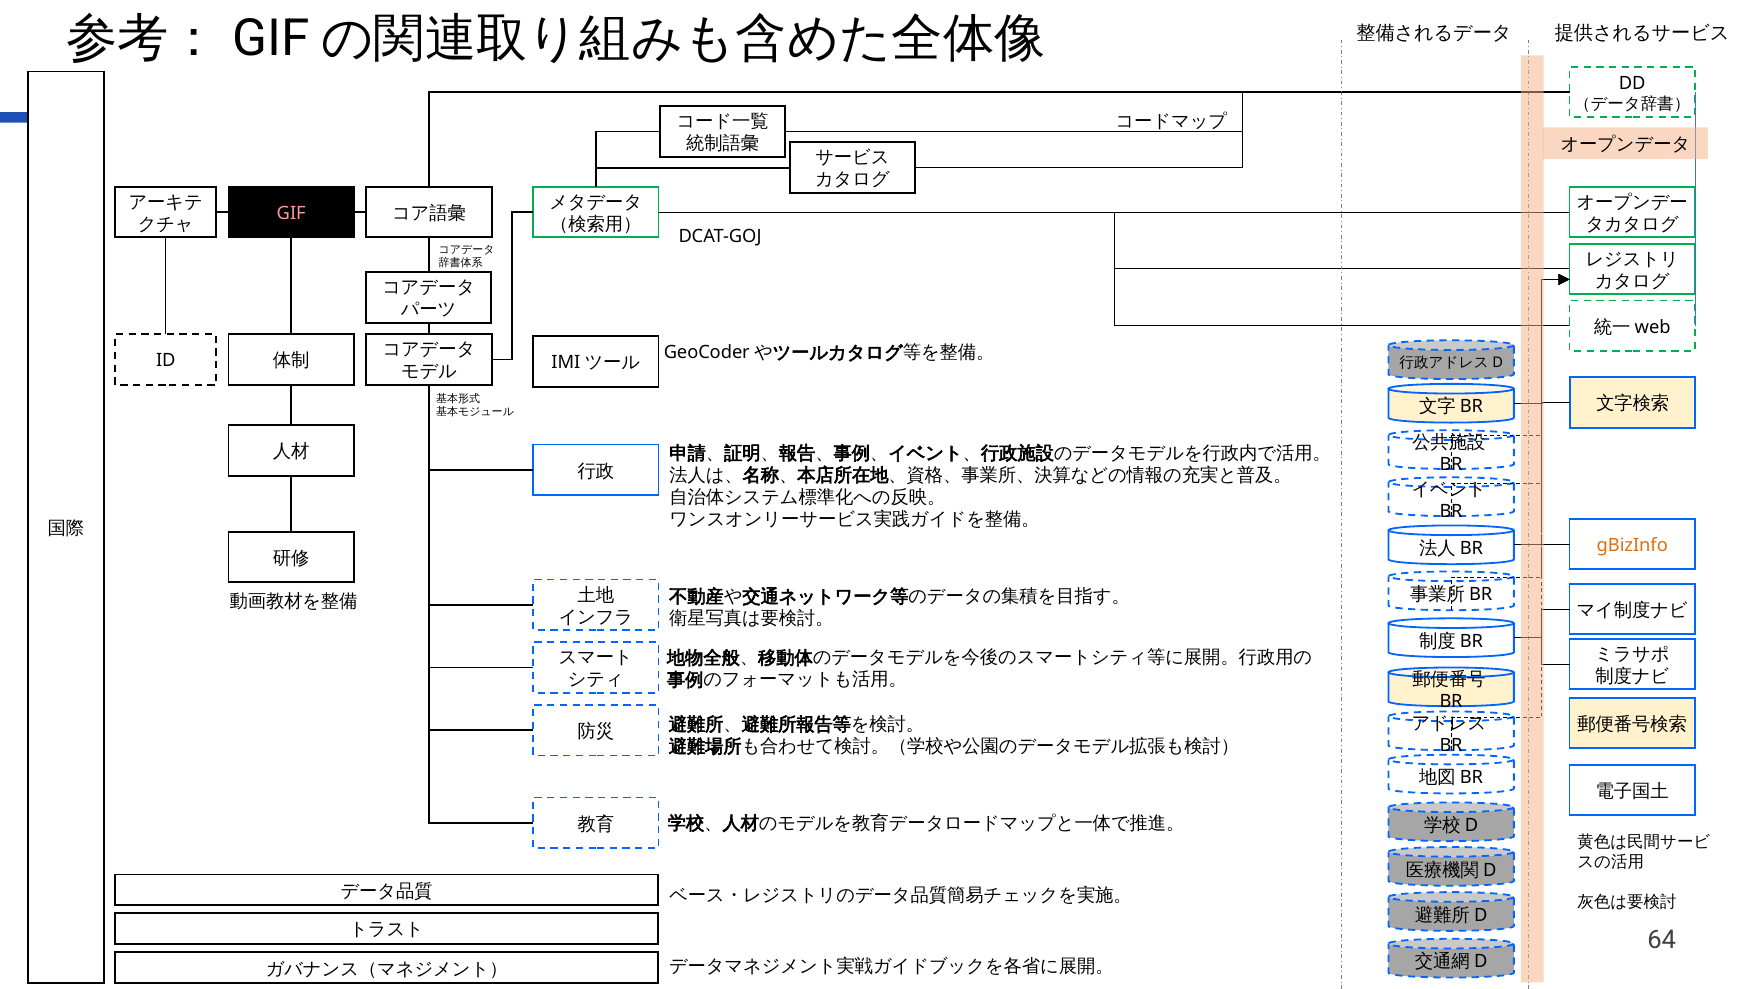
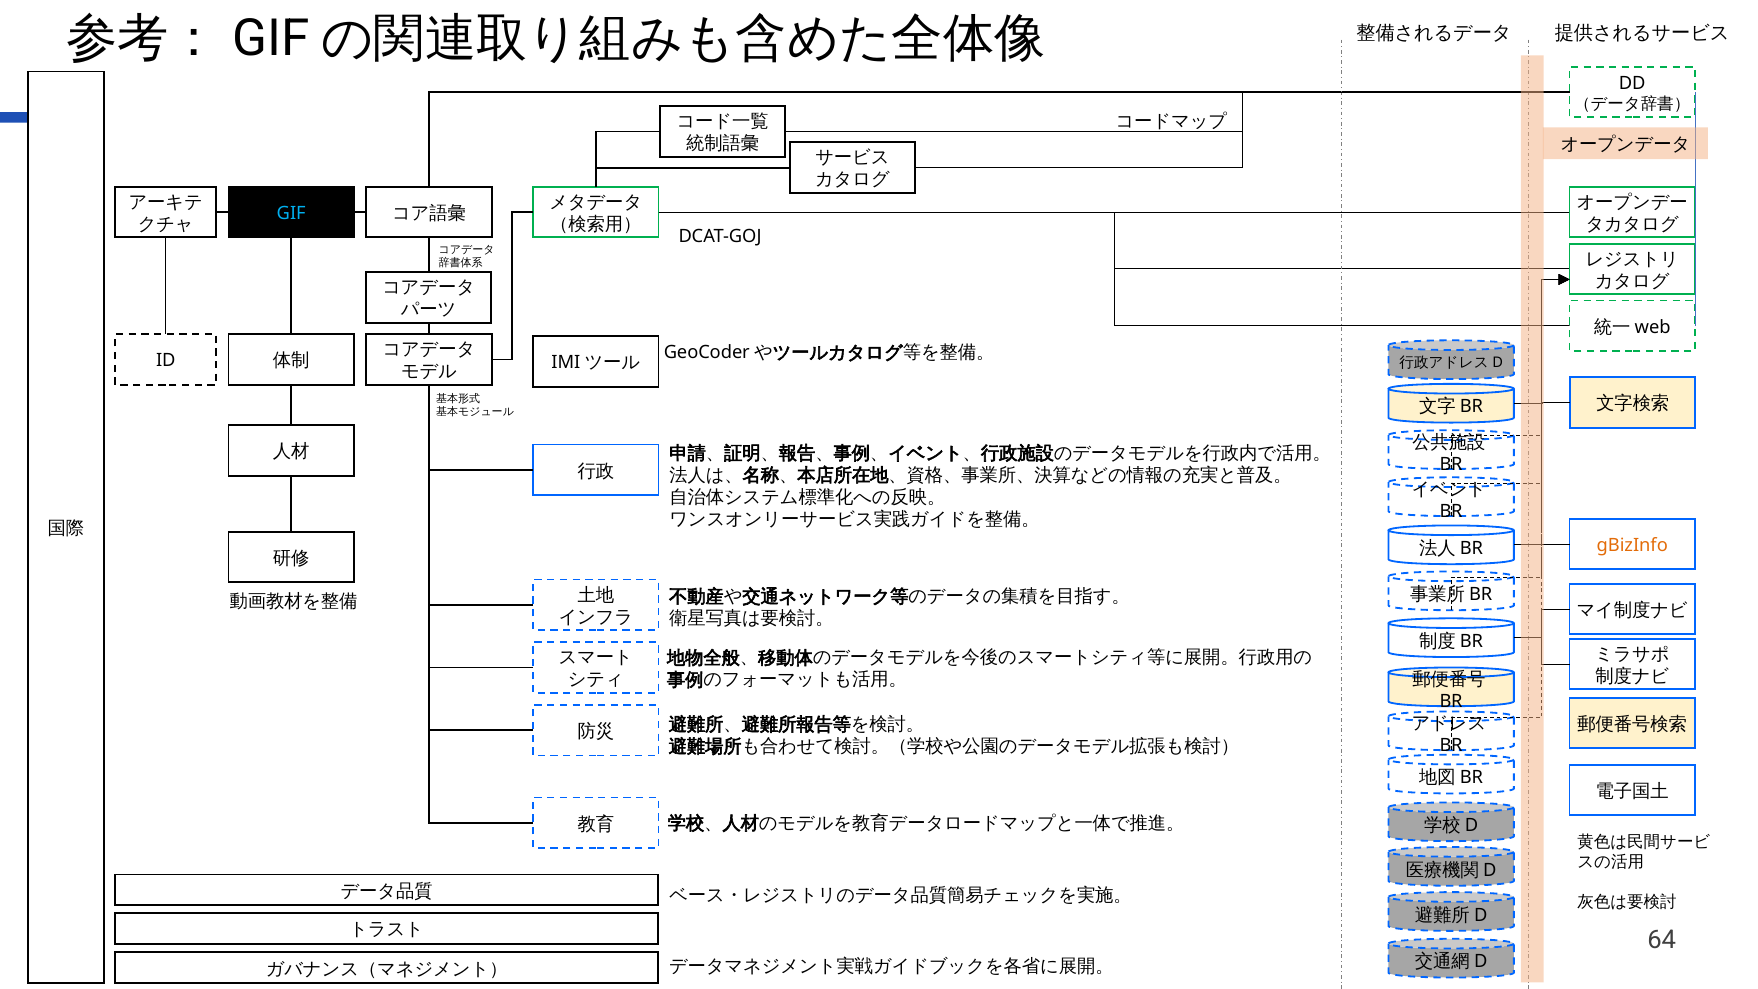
GIF colour: pink -> light blue (291, 213)
